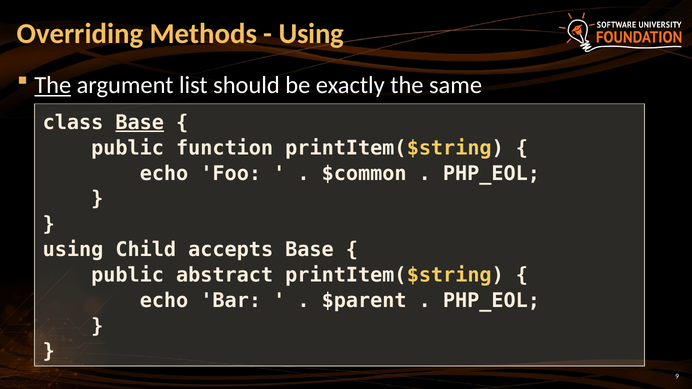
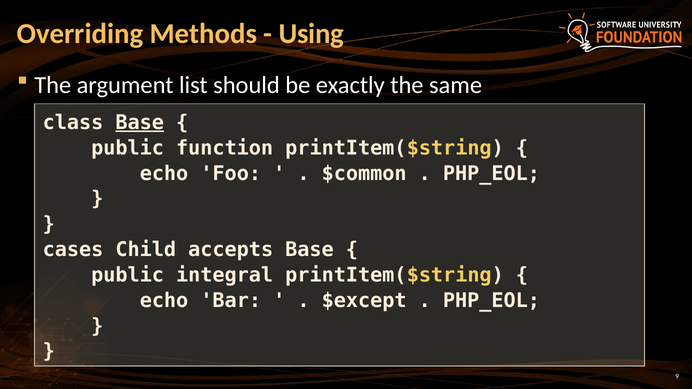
The underline: present -> none (53, 85)
using: using -> cases (73, 250)
abstract: abstract -> integral (225, 275)
$parent: $parent -> $except (364, 301)
